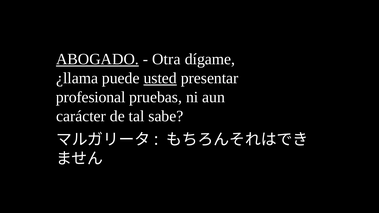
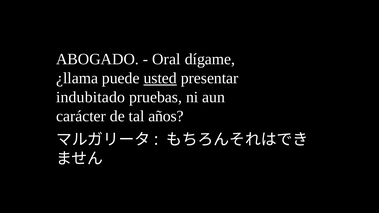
ABOGADO underline: present -> none (97, 59)
Otra: Otra -> Oral (166, 59)
profesional: profesional -> indubitado (91, 97)
sabe: sabe -> años (166, 116)
